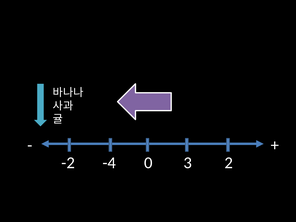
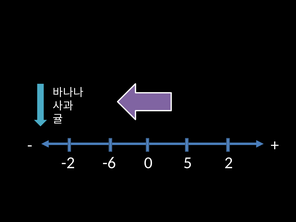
-4: -4 -> -6 (109, 163)
3: 3 -> 5 (188, 163)
